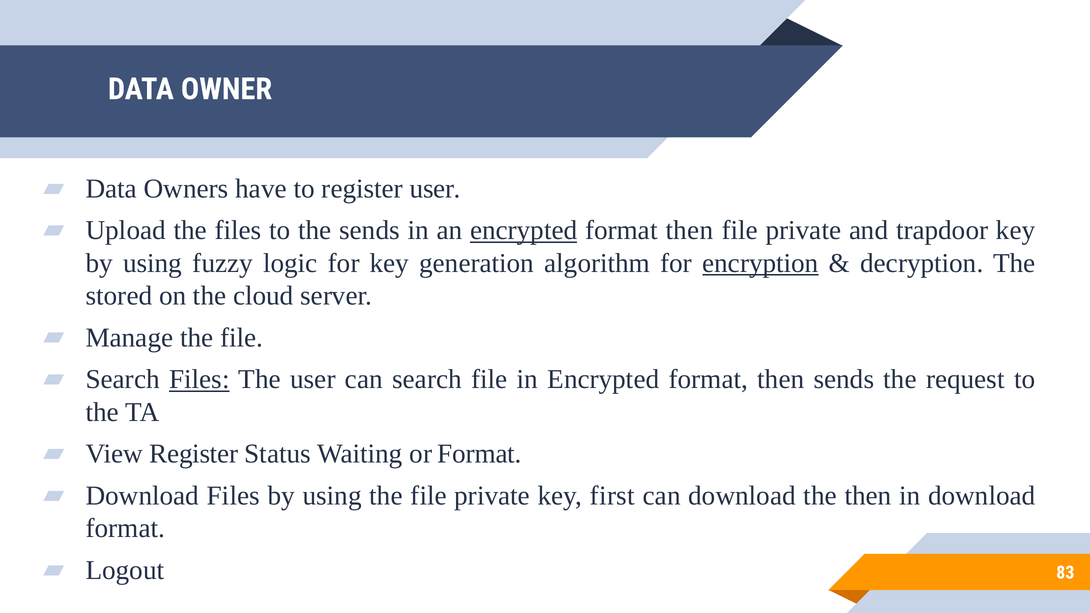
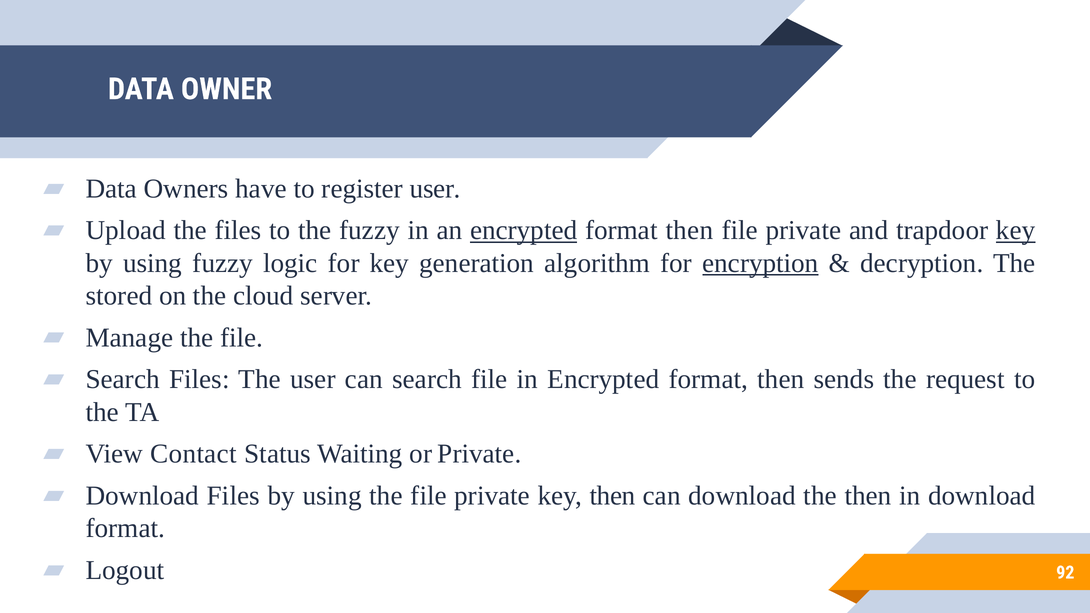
the sends: sends -> fuzzy (369, 230)
key underline: none -> present (1016, 230)
Files underline: present -> none (199, 379)
View Register: Register -> Contact (193, 454)
or Format: Format -> Private (479, 454)
key first: first -> then (613, 496)
83: 83 -> 92 (1065, 573)
